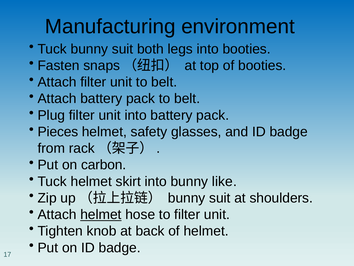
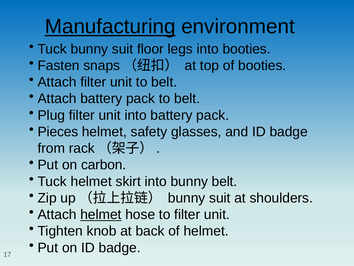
Manufacturing underline: none -> present (110, 27)
both: both -> floor (150, 49)
bunny like: like -> belt (224, 181)
